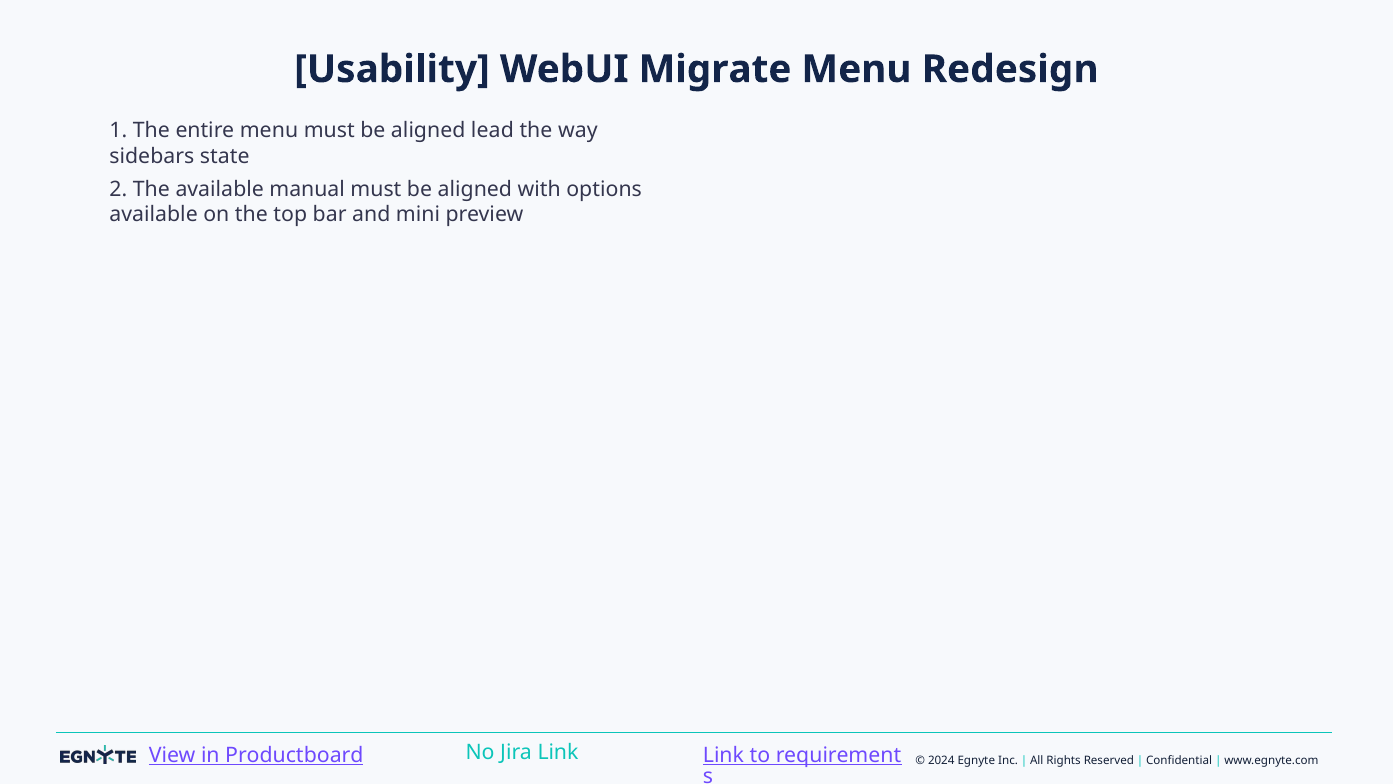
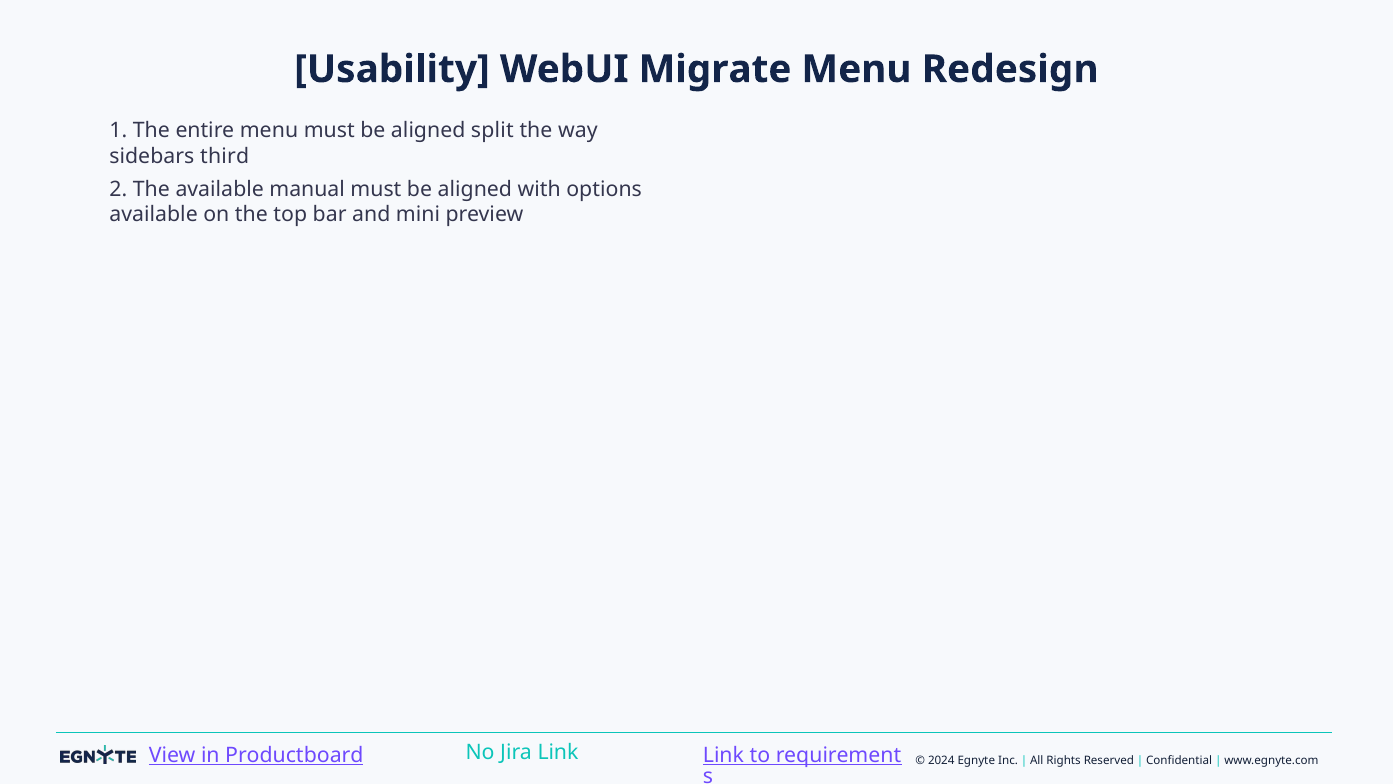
lead: lead -> split (492, 130)
state: state -> third (225, 156)
